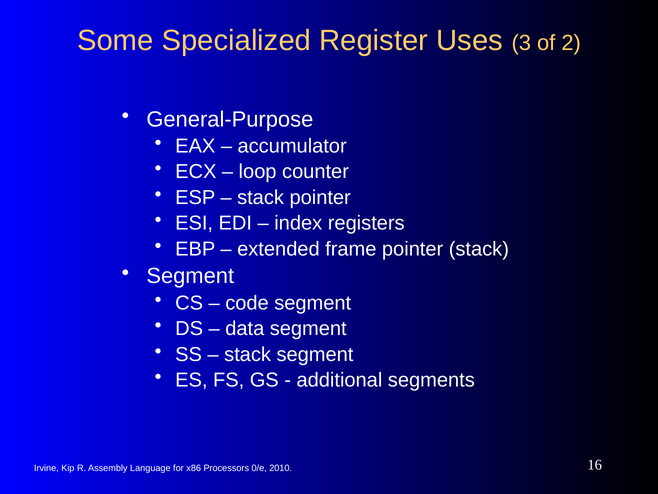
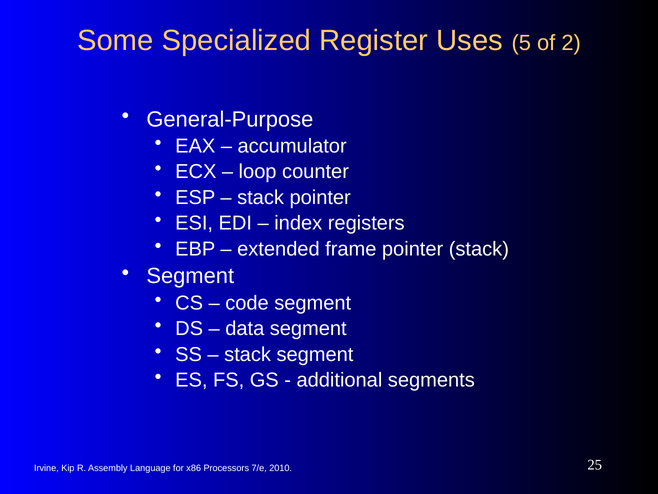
3: 3 -> 5 (521, 43)
0/e: 0/e -> 7/e (259, 468)
16: 16 -> 25 (595, 464)
